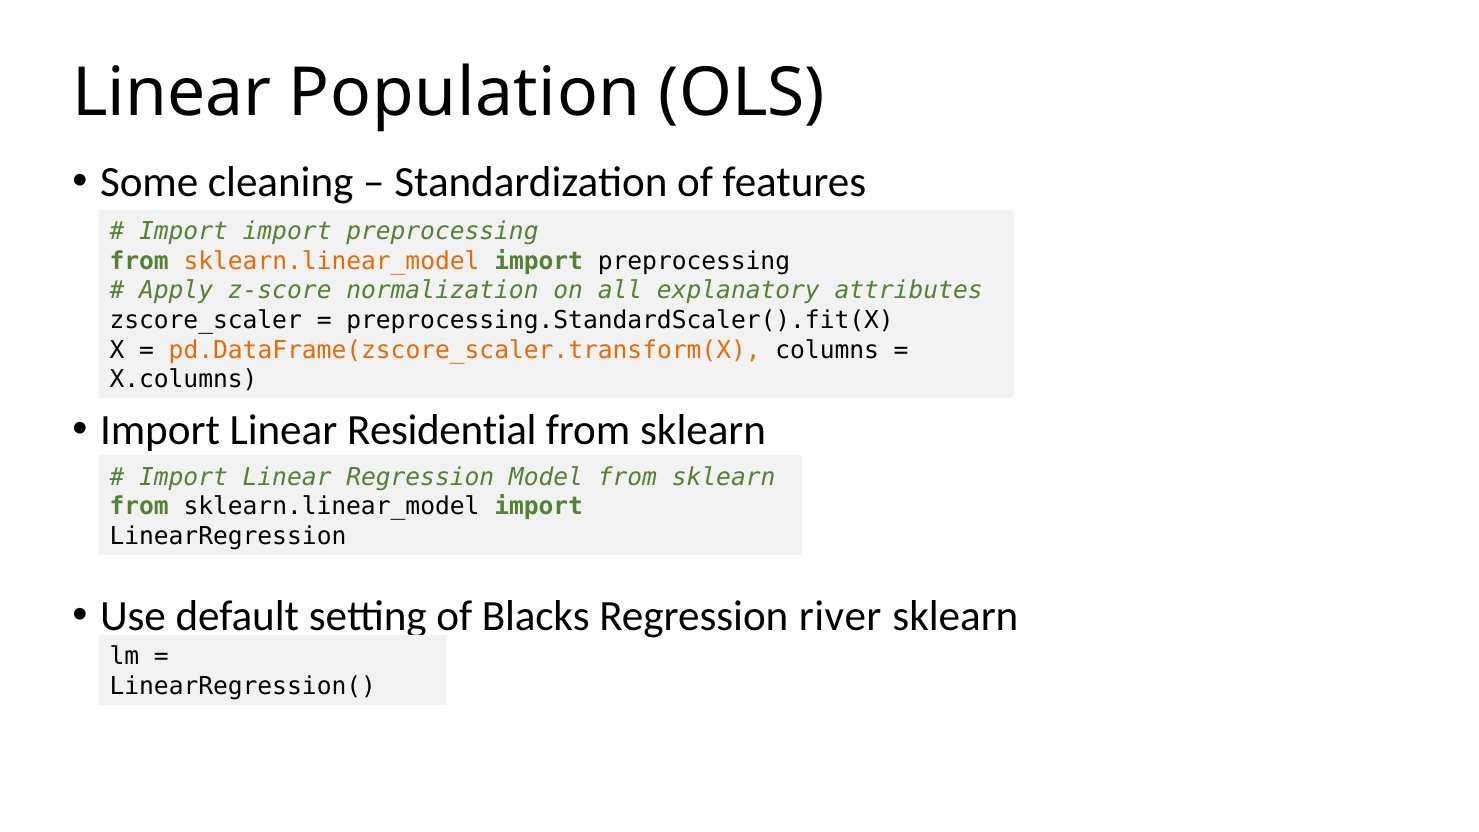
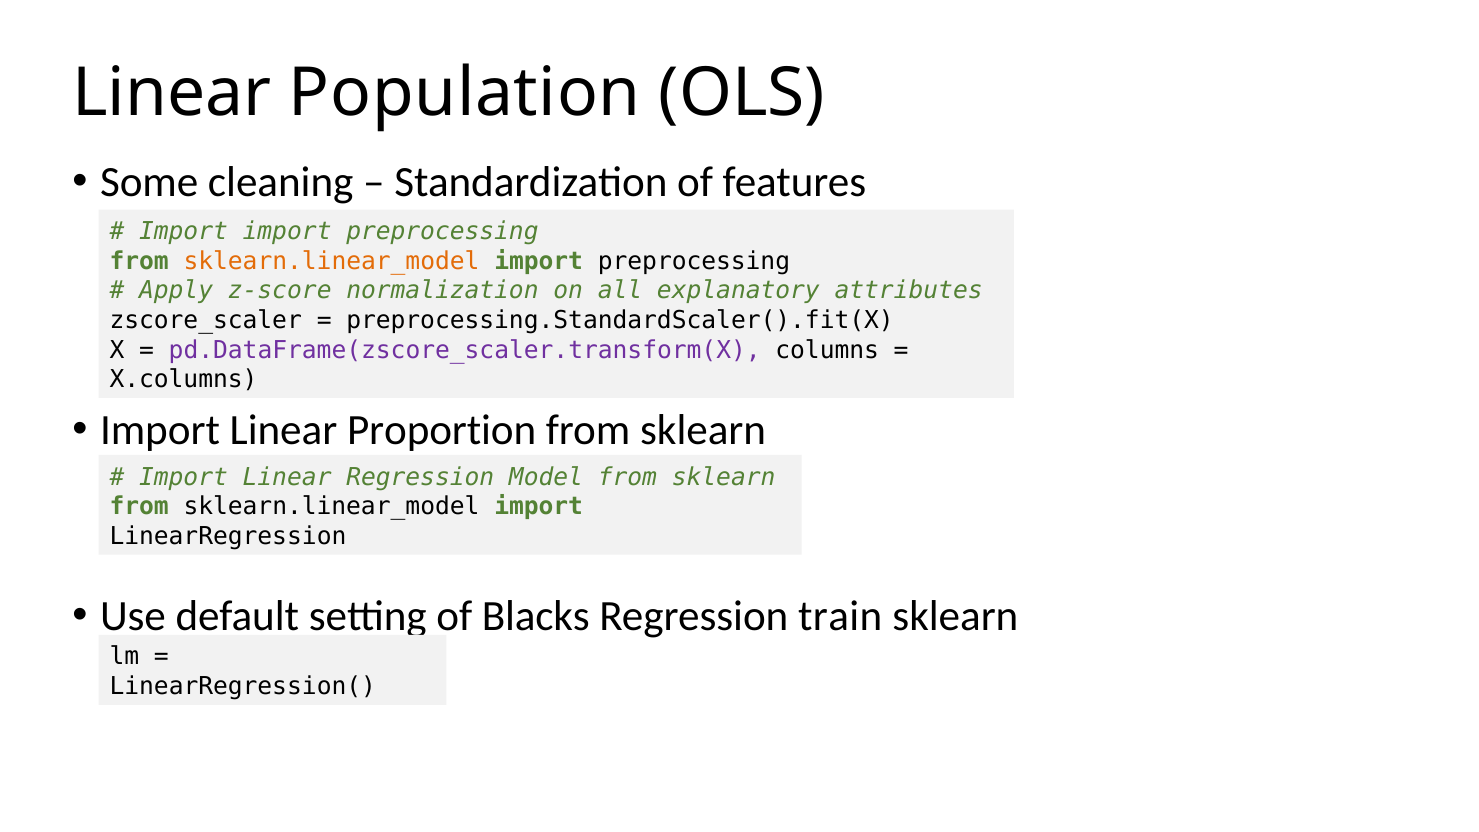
pd.DataFrame(zscore_scaler.transform(X colour: orange -> purple (465, 350)
Residential: Residential -> Proportion (442, 430)
river: river -> train (840, 616)
